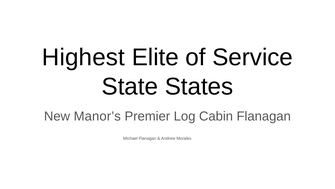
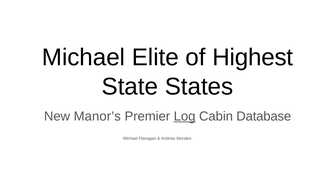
Highest: Highest -> Michael (83, 57)
Service: Service -> Highest (253, 57)
Log underline: none -> present (185, 116)
Cabin Flanagan: Flanagan -> Database (264, 116)
